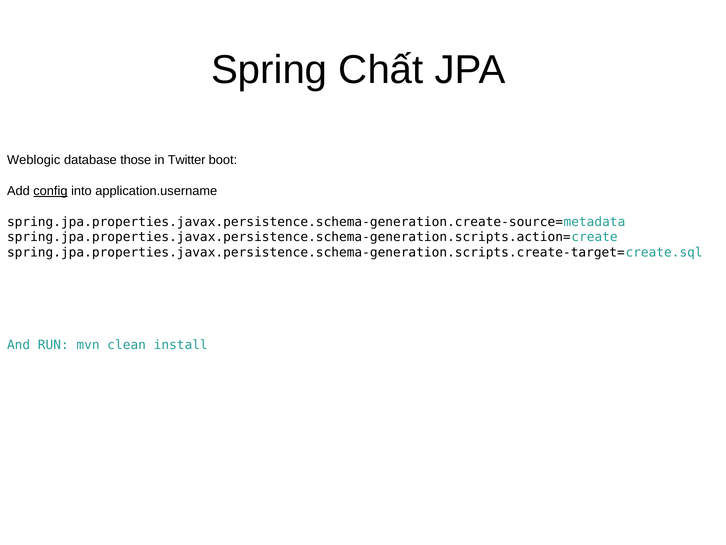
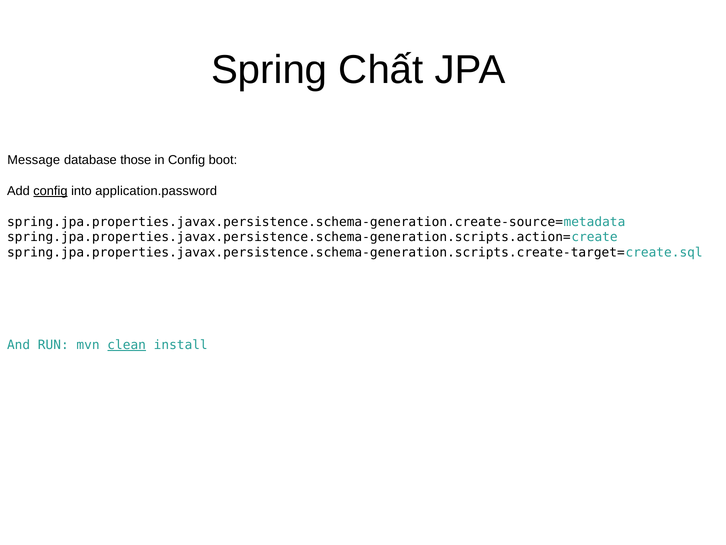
Weblogic: Weblogic -> Message (34, 160)
in Twitter: Twitter -> Config (187, 160)
application.username: application.username -> application.password (156, 191)
clean underline: none -> present (127, 345)
